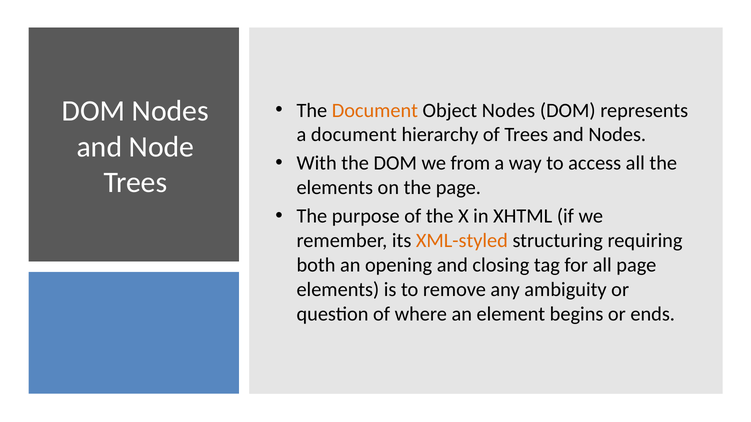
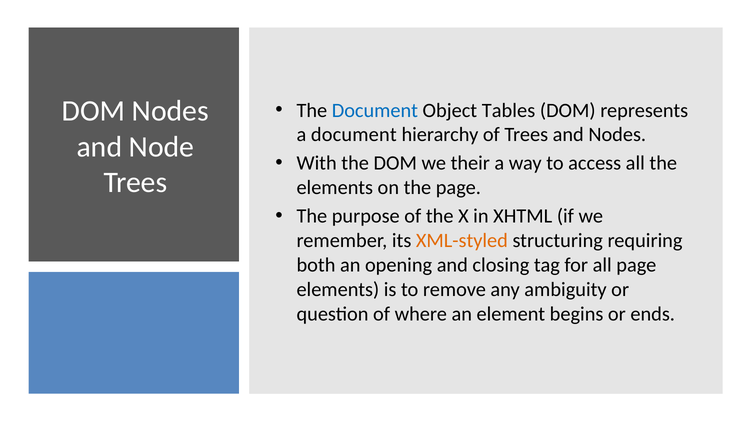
Document colour: orange -> blue (375, 110)
Object Nodes: Nodes -> Tables (509, 110)
from: from -> their (470, 163)
